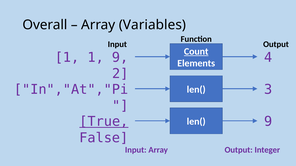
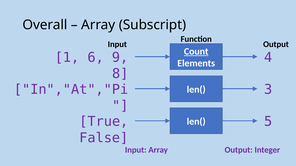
Variables: Variables -> Subscript (152, 25)
1 1: 1 -> 6 (96, 58)
2: 2 -> 8 (120, 74)
True underline: present -> none (104, 122)
len( 9: 9 -> 5 (268, 122)
